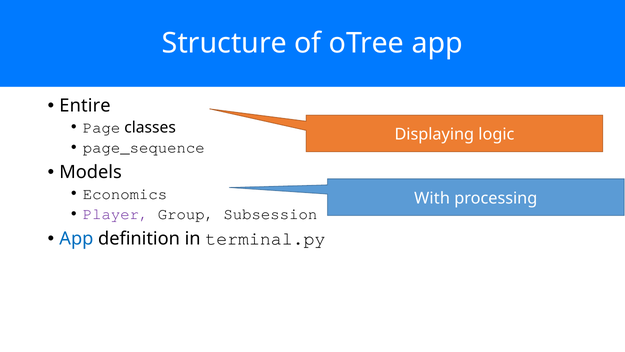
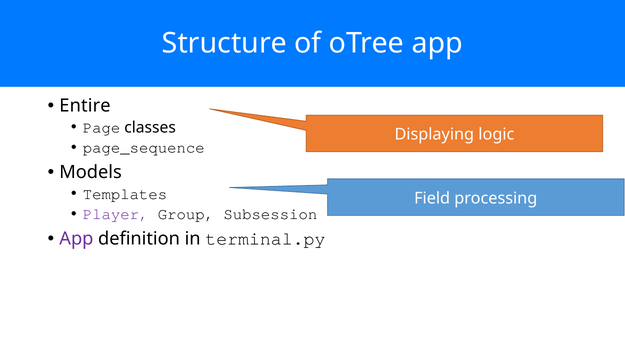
Economics: Economics -> Templates (125, 194)
With: With -> Field (432, 198)
App colour: blue -> purple (76, 239)
